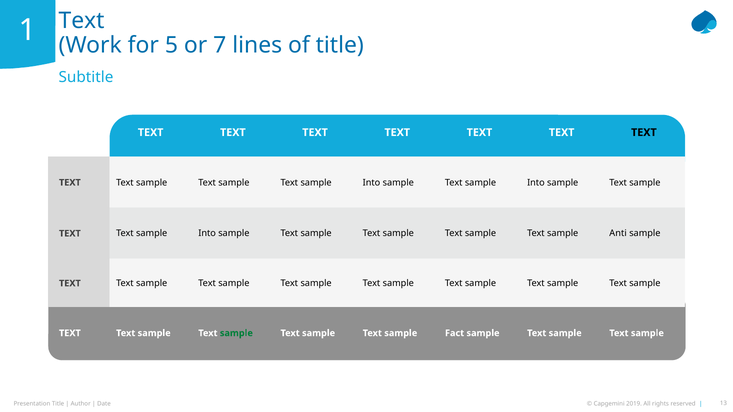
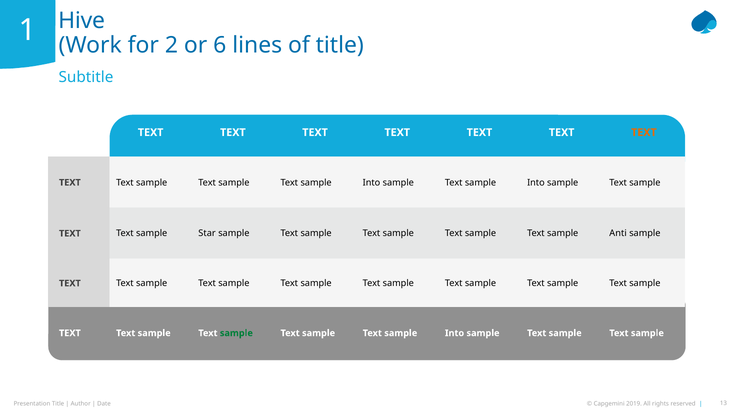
Text: Text -> Hive (82, 21)
5: 5 -> 2 (171, 45)
7: 7 -> 6 (220, 45)
TEXT colour: black -> orange (644, 133)
TEXT Text sample Into: Into -> Star (207, 234)
Fact: Fact -> Into (455, 333)
